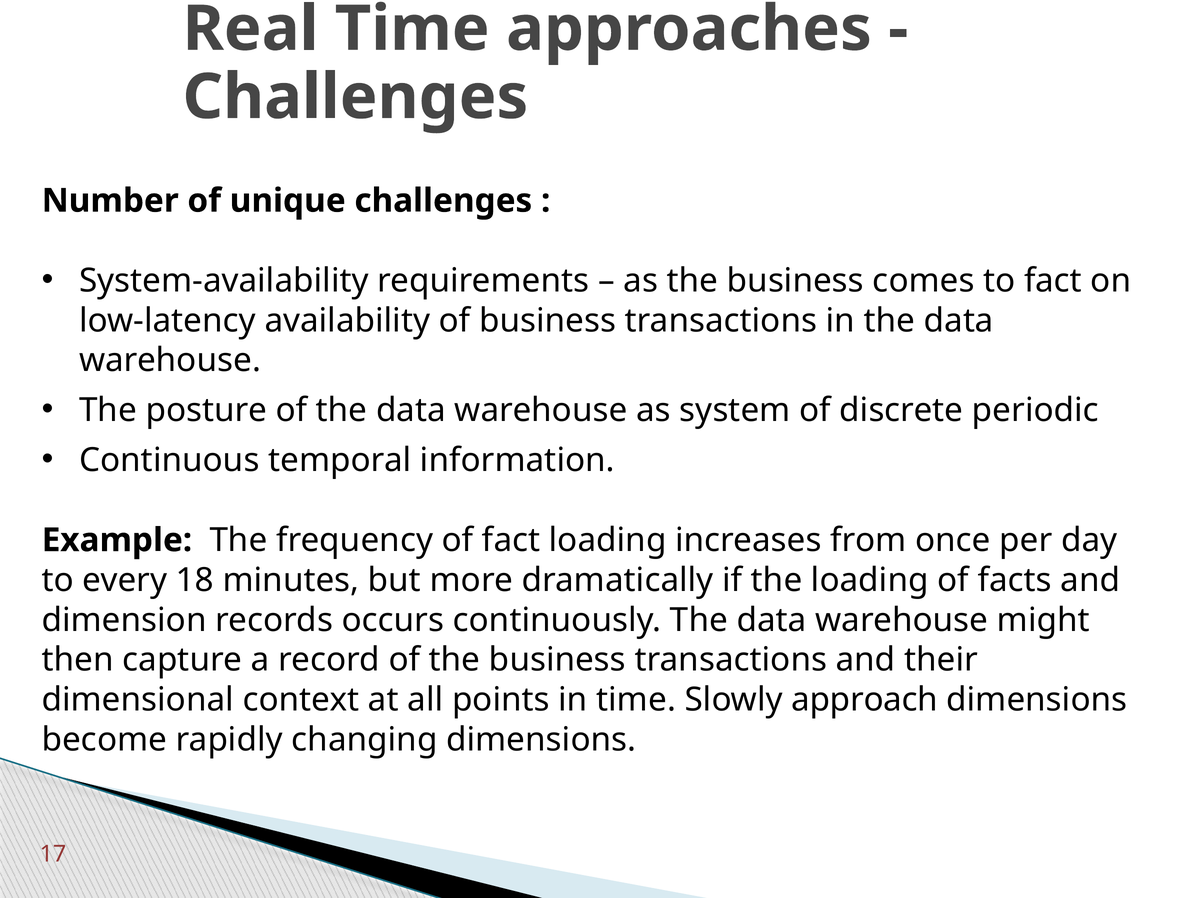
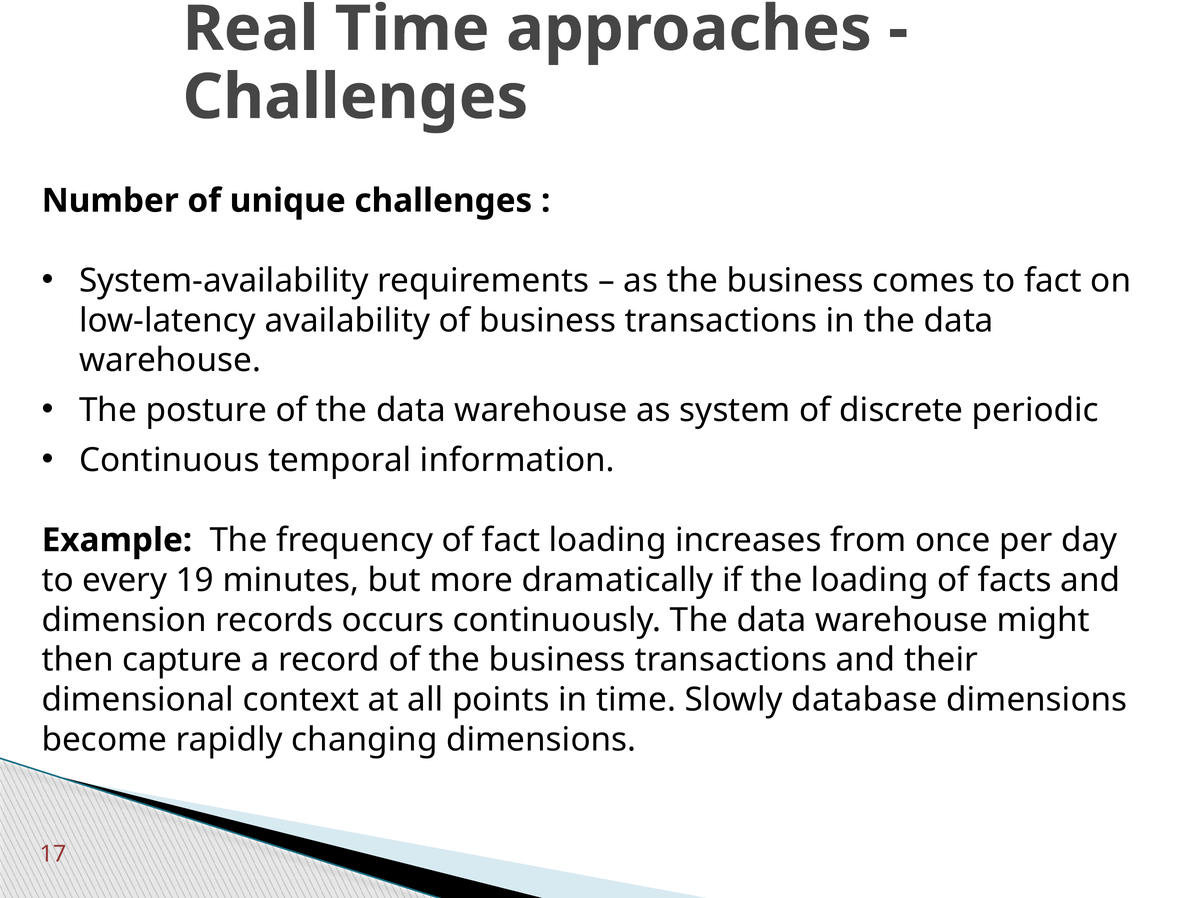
18: 18 -> 19 (195, 580)
approach: approach -> database (864, 700)
